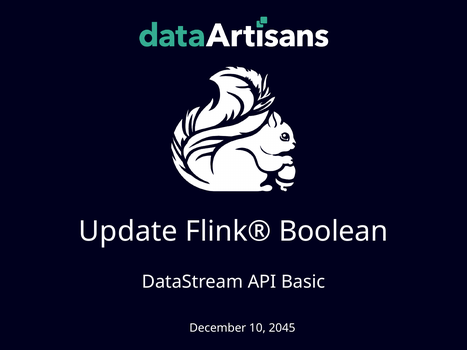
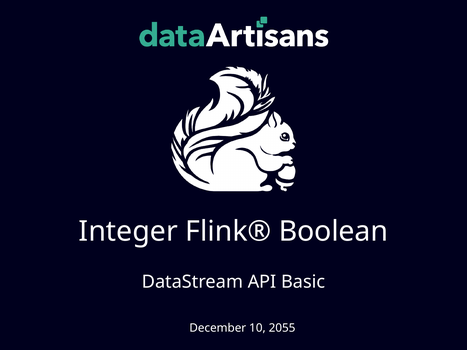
Update: Update -> Integer (128, 232)
2045: 2045 -> 2055 (282, 328)
